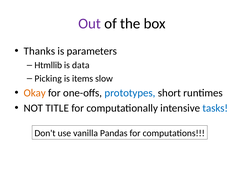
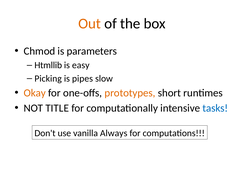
Out colour: purple -> orange (90, 24)
Thanks: Thanks -> Chmod (39, 51)
data: data -> easy (81, 65)
items: items -> pipes (82, 78)
prototypes colour: blue -> orange (130, 93)
Pandas: Pandas -> Always (114, 133)
